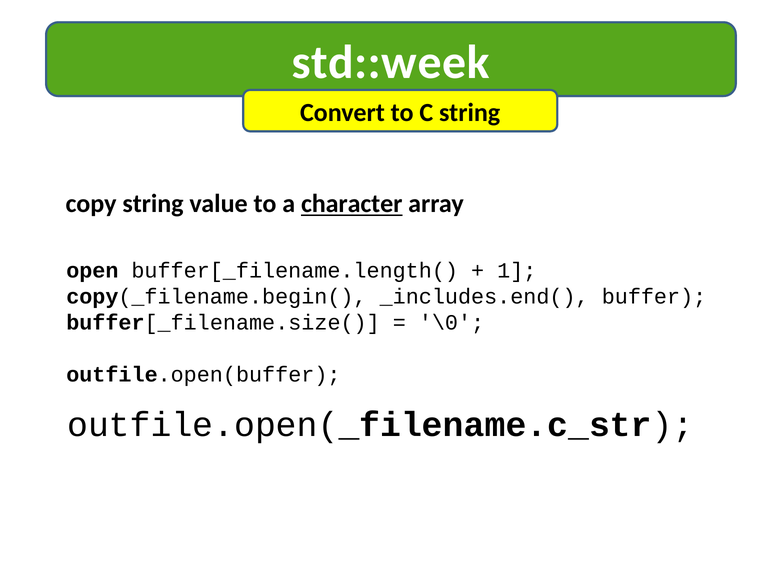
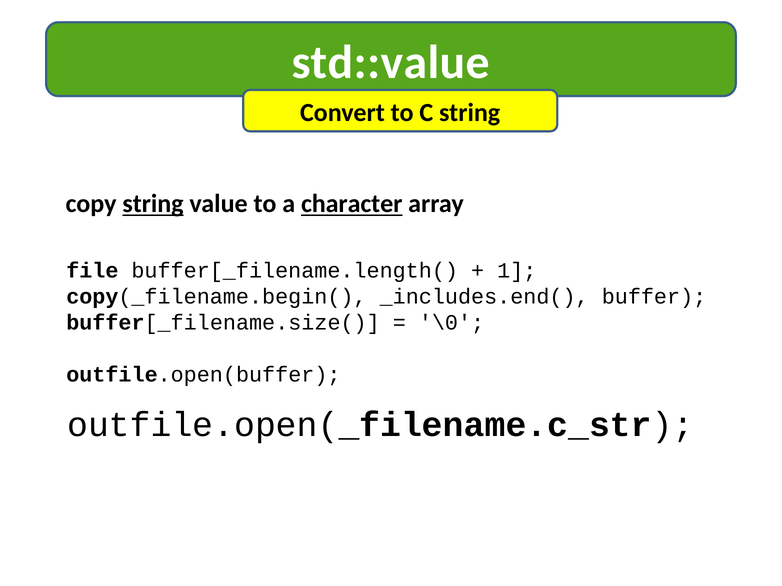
std::week: std::week -> std::value (391, 63)
string underline: none -> present (153, 204)
open: open -> file (92, 271)
